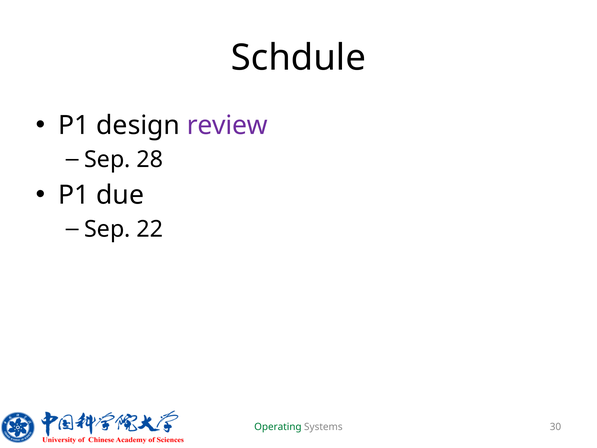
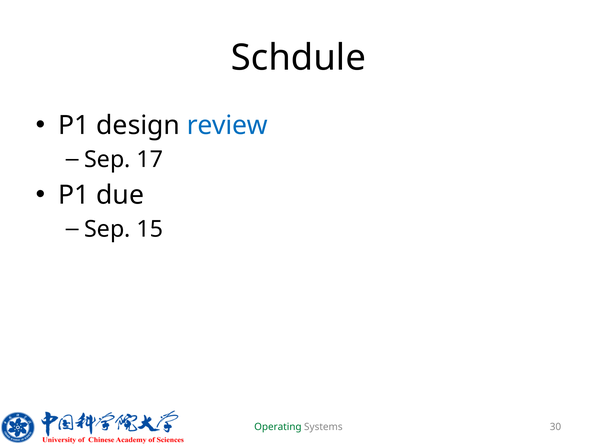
review colour: purple -> blue (227, 125)
28: 28 -> 17 (150, 159)
22: 22 -> 15 (150, 229)
